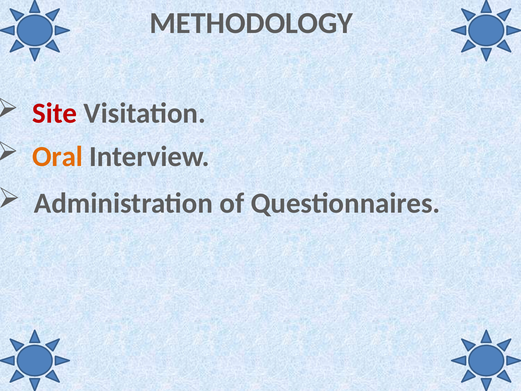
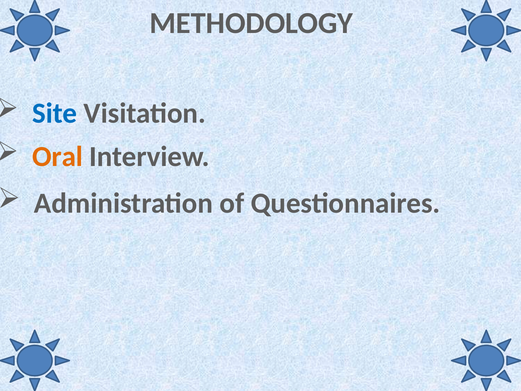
Site colour: red -> blue (55, 113)
